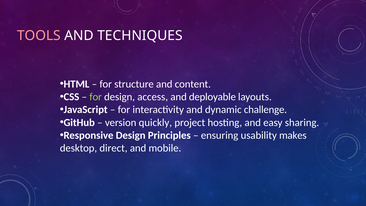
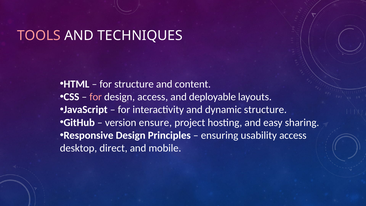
for colour: light green -> pink (96, 97)
dynamic challenge: challenge -> structure (265, 110)
quickly: quickly -> ensure (155, 122)
usability makes: makes -> access (293, 135)
